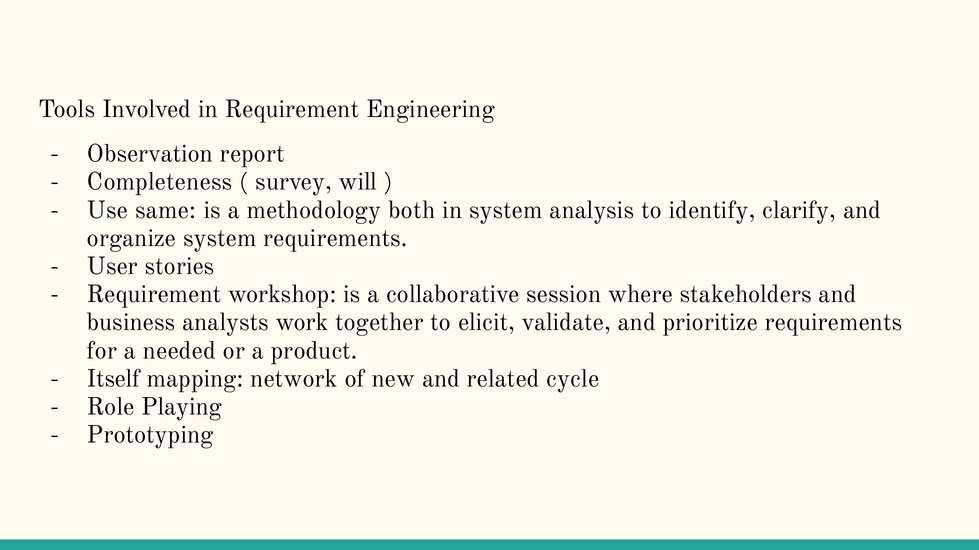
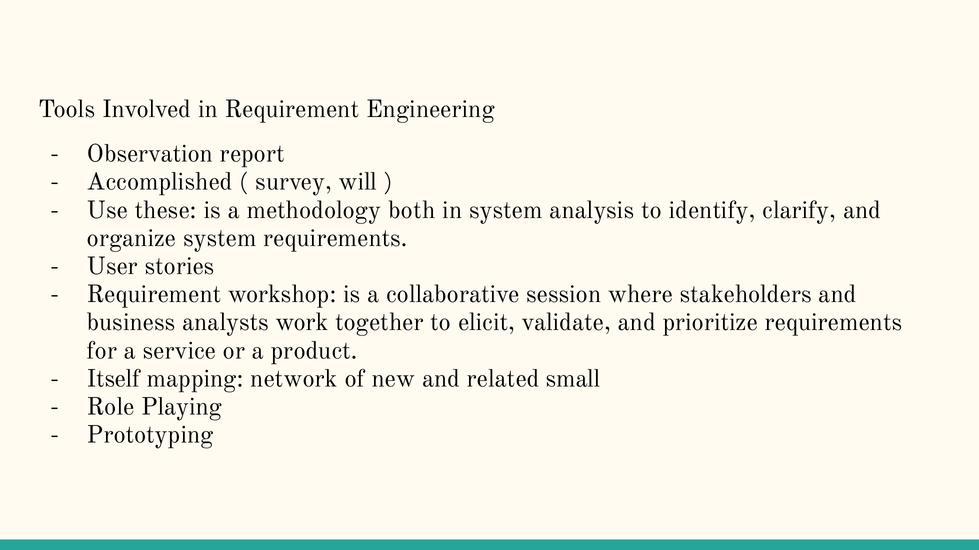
Completeness: Completeness -> Accomplished (160, 182)
same: same -> these (166, 210)
needed: needed -> service (180, 351)
cycle: cycle -> small (573, 379)
